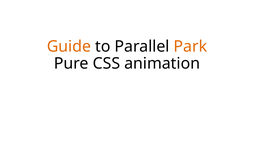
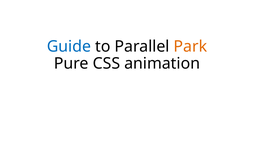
Guide colour: orange -> blue (69, 46)
